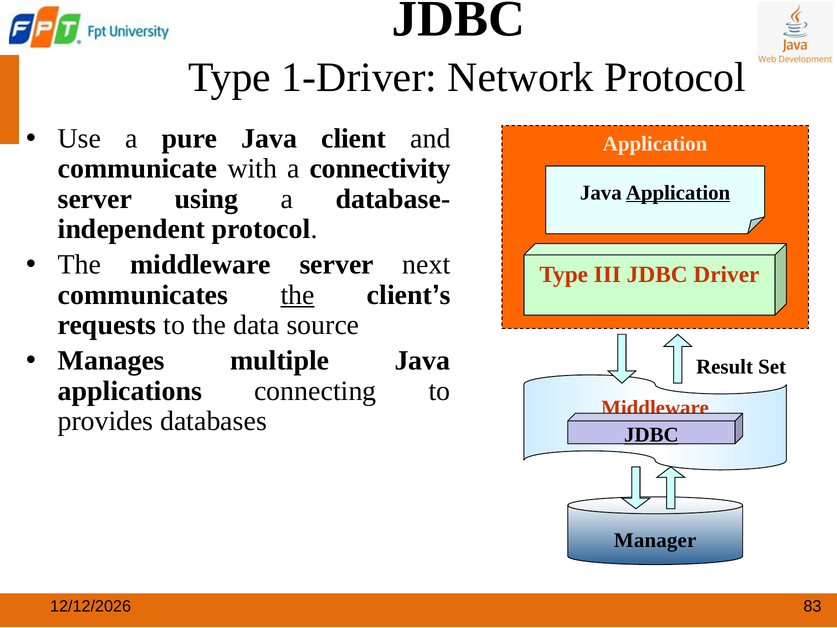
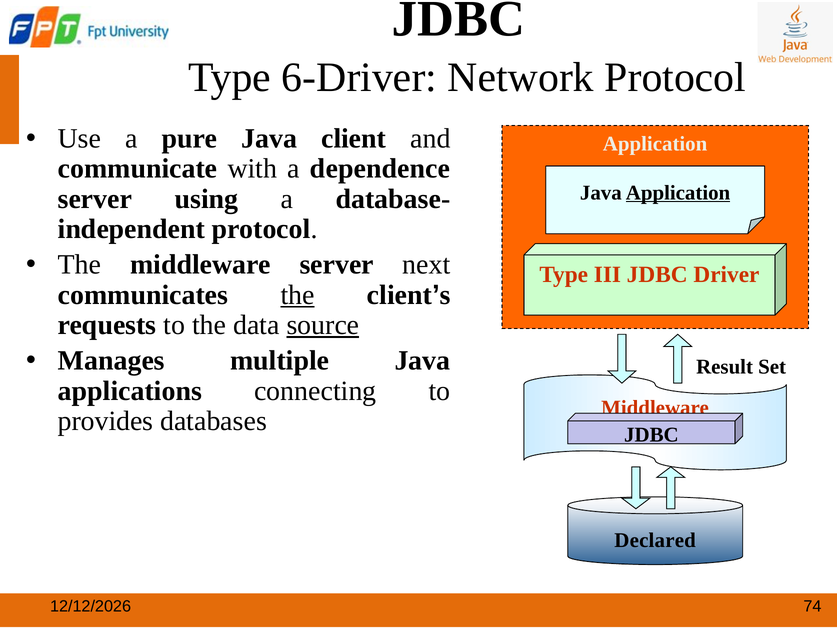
1-Driver: 1-Driver -> 6-Driver (359, 77)
connectivity: connectivity -> dependence (380, 169)
source underline: none -> present (323, 325)
JDBC underline: present -> none (651, 435)
Manager: Manager -> Declared (655, 540)
83: 83 -> 74 (812, 606)
